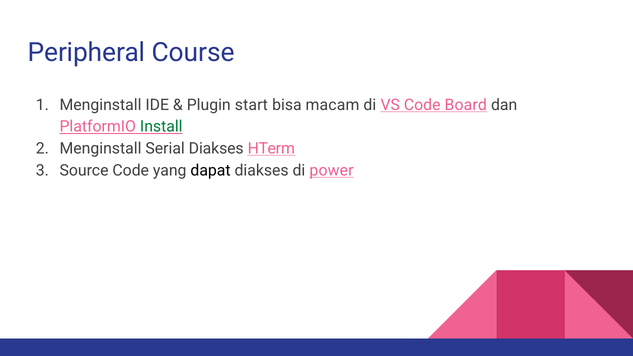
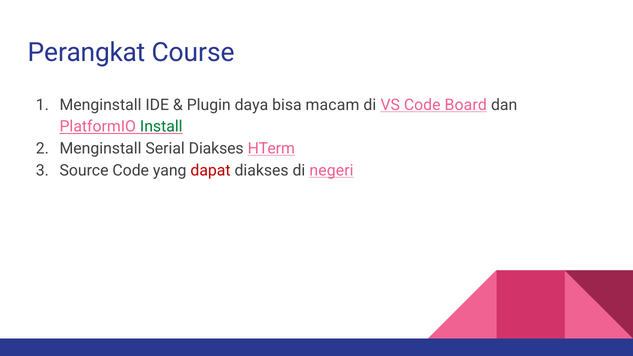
Peripheral: Peripheral -> Perangkat (87, 52)
start: start -> daya (251, 105)
dapat colour: black -> red (211, 170)
power: power -> negeri (332, 170)
